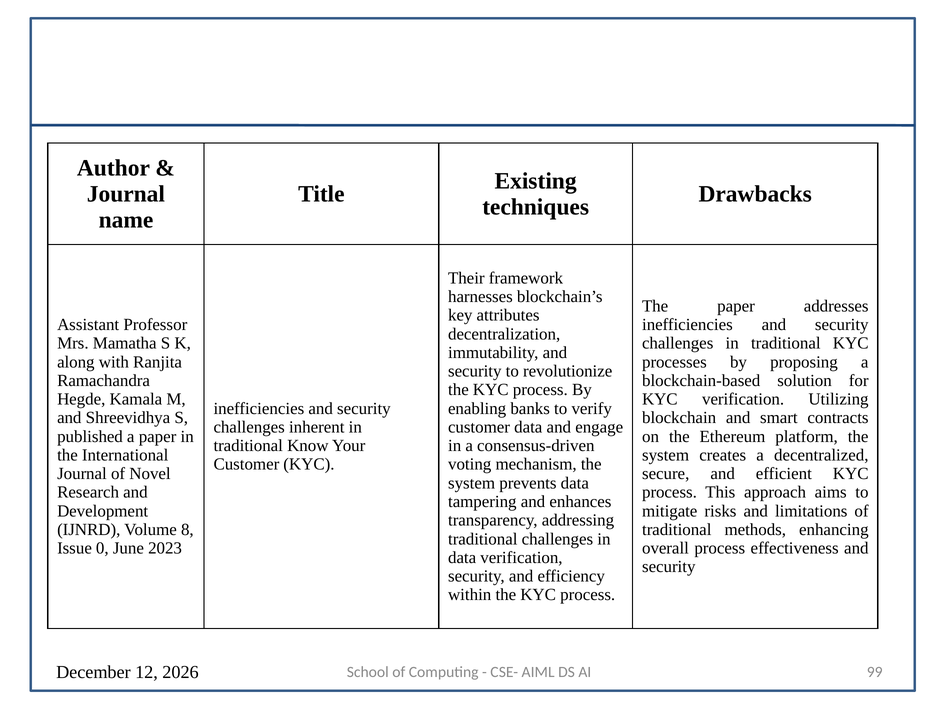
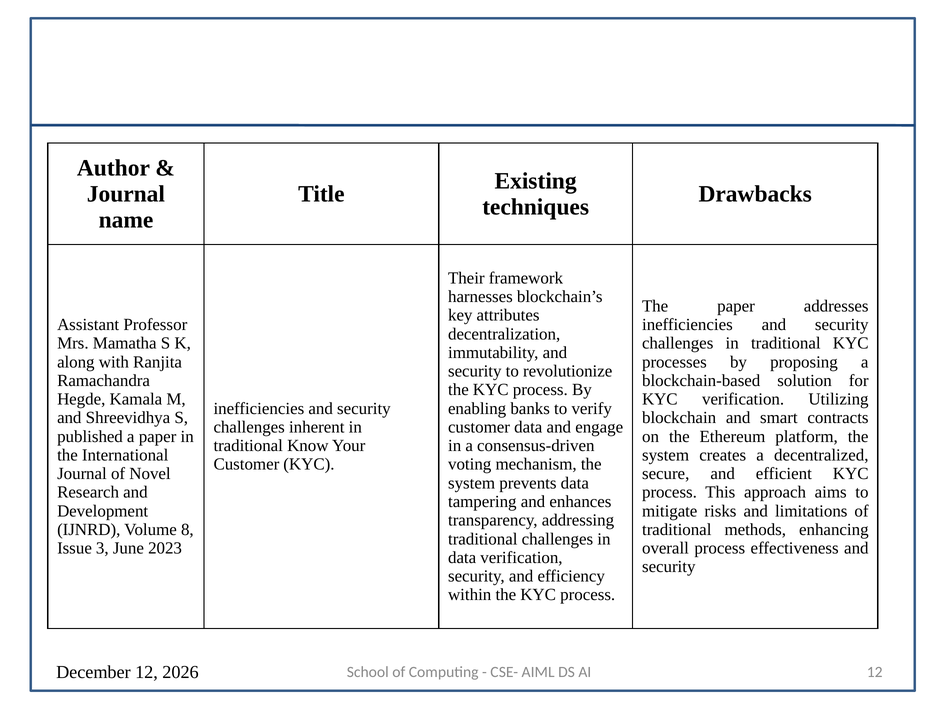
0: 0 -> 3 (102, 548)
AI 99: 99 -> 12 (875, 672)
